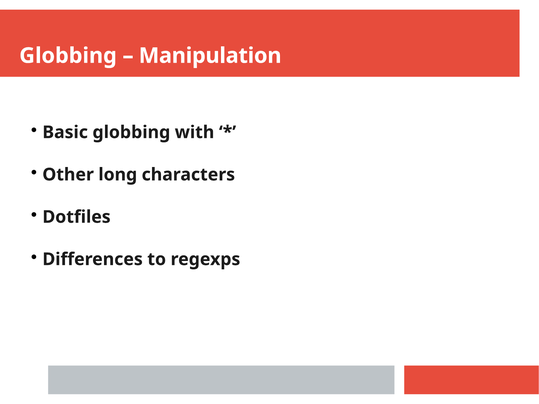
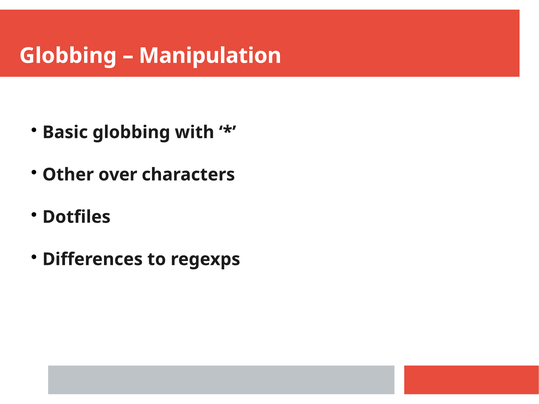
long: long -> over (118, 175)
